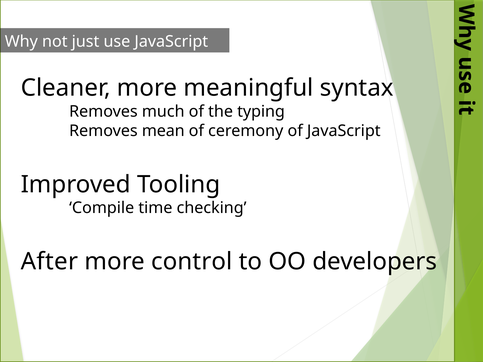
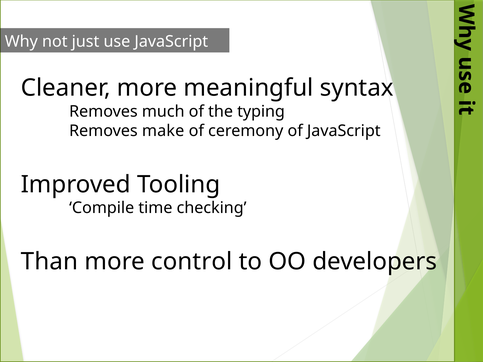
mean: mean -> make (163, 131)
After: After -> Than (50, 262)
